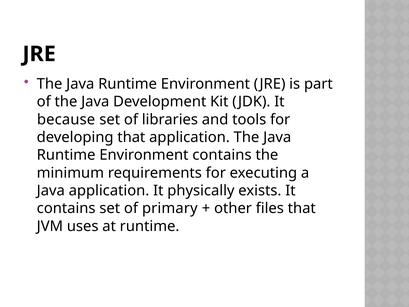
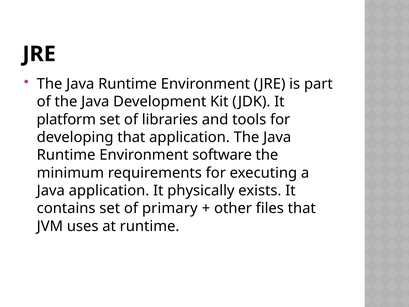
because: because -> platform (66, 119)
Environment contains: contains -> software (222, 155)
